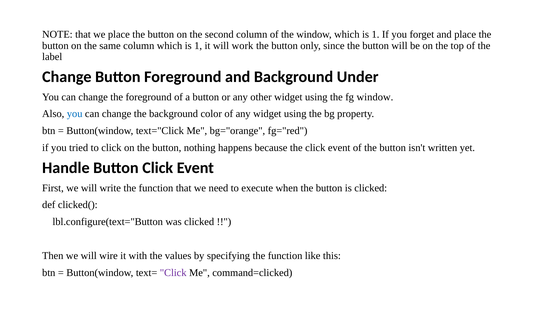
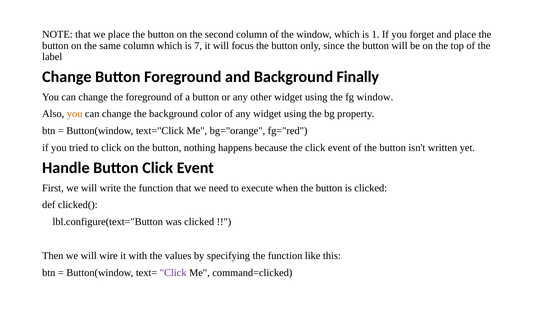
column which is 1: 1 -> 7 (198, 46)
work: work -> focus (243, 46)
Under: Under -> Finally (358, 77)
you colour: blue -> orange (75, 114)
